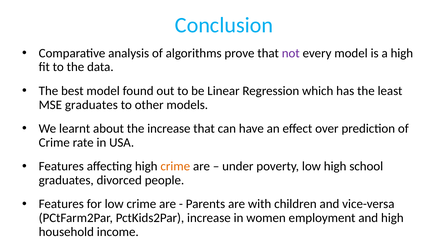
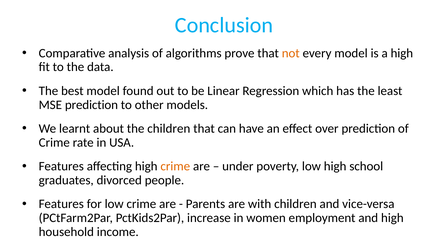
not colour: purple -> orange (291, 53)
MSE graduates: graduates -> prediction (91, 105)
the increase: increase -> children (169, 129)
